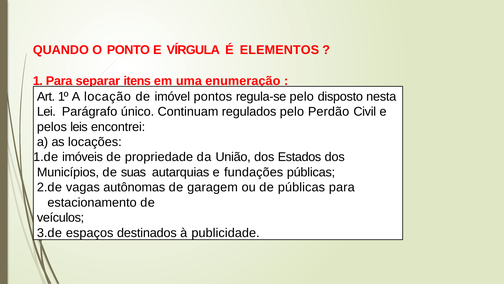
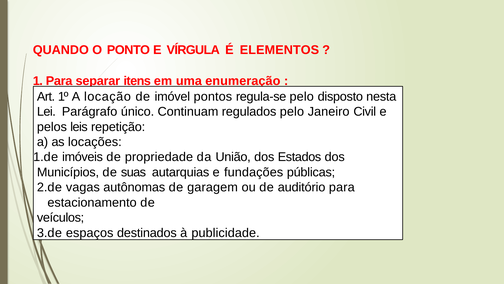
Perdão: Perdão -> Janeiro (329, 112)
encontrei: encontrei -> repetição (118, 127)
de públicas: públicas -> auditório (302, 187)
